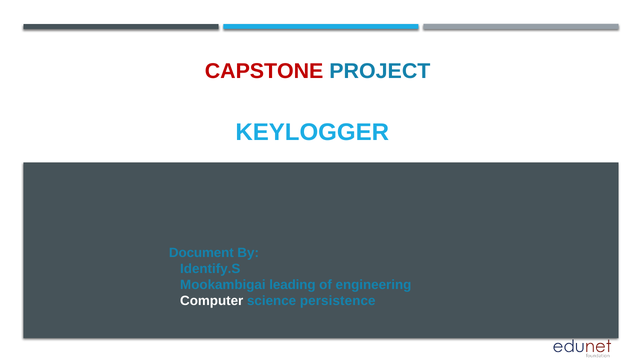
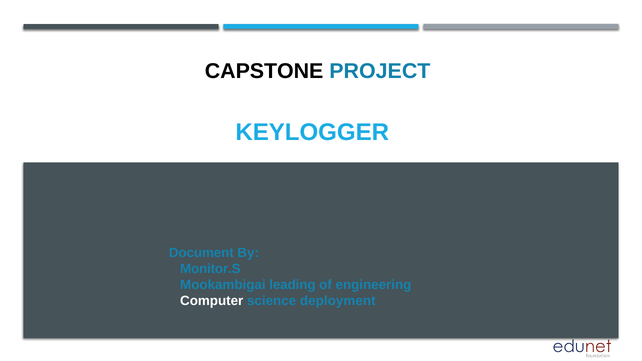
CAPSTONE colour: red -> black (264, 71)
Identify.S: Identify.S -> Monitor.S (210, 269)
persistence: persistence -> deployment (338, 301)
